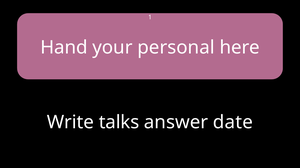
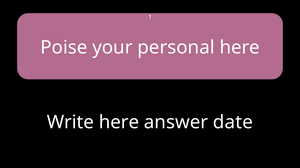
Hand: Hand -> Poise (64, 48)
Write talks: talks -> here (119, 123)
